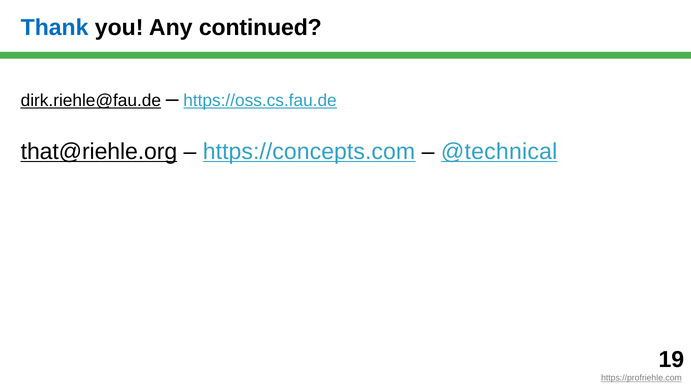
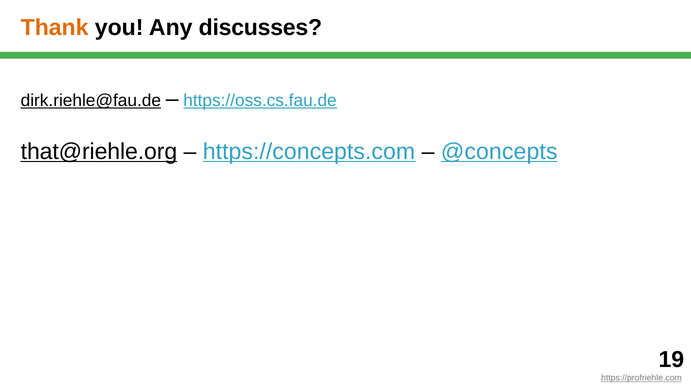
Thank colour: blue -> orange (55, 28)
continued: continued -> discusses (260, 28)
@technical: @technical -> @concepts (499, 151)
